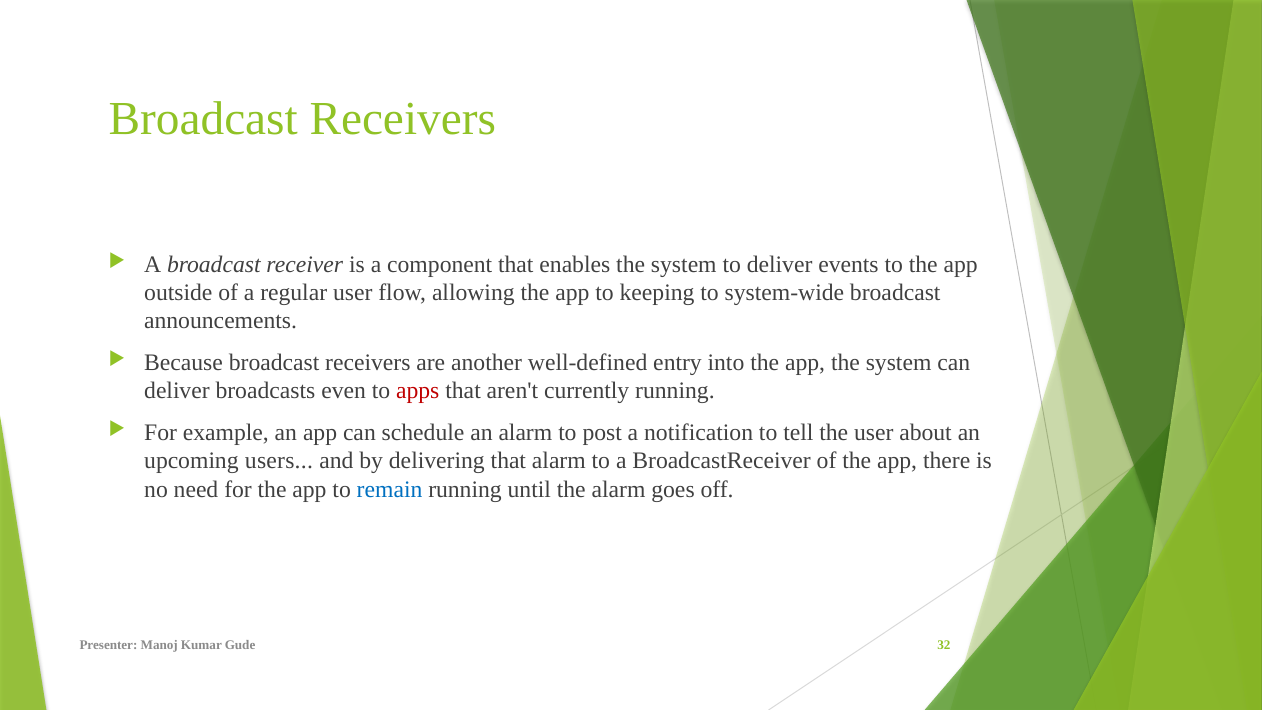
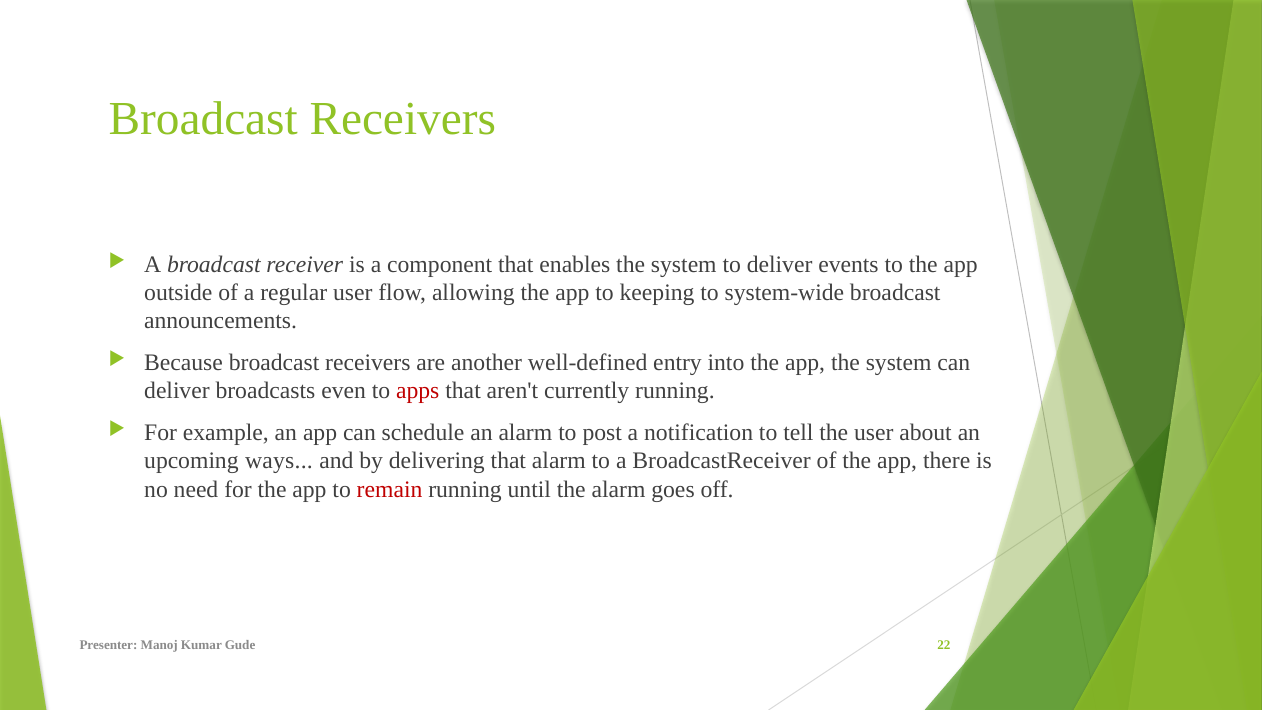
users: users -> ways (279, 461)
remain colour: blue -> red (390, 489)
32: 32 -> 22 (944, 645)
